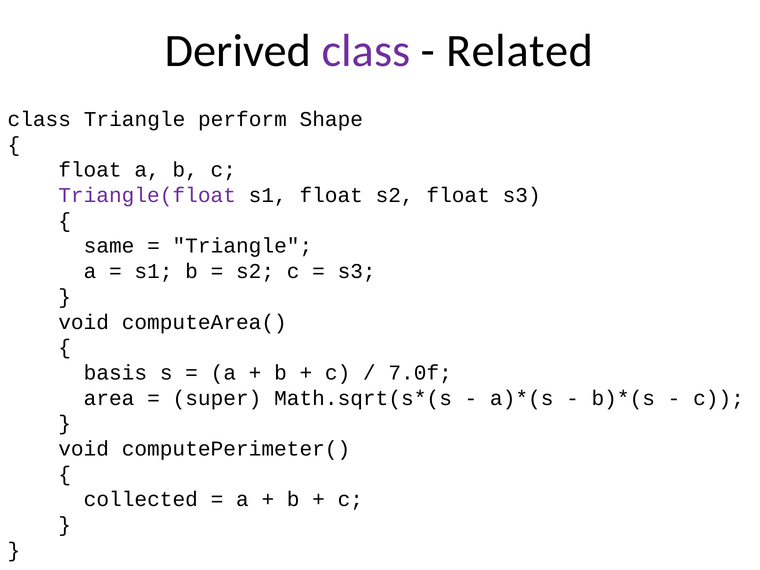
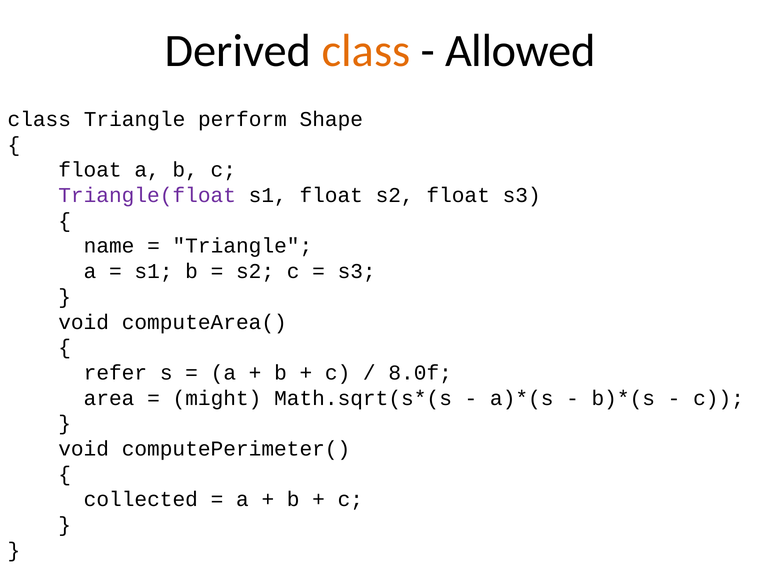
class colour: purple -> orange (366, 51)
Related: Related -> Allowed (520, 51)
same: same -> name (109, 246)
basis: basis -> refer (115, 373)
7.0f: 7.0f -> 8.0f (420, 373)
super: super -> might (217, 398)
